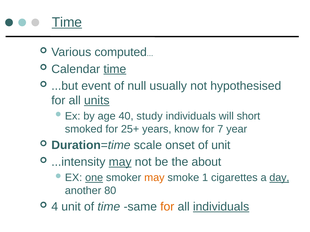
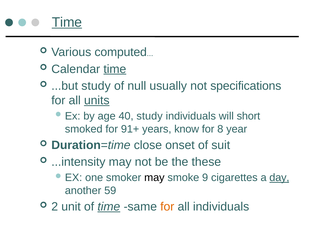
...but event: event -> study (96, 86)
hypothesised: hypothesised -> specifications (246, 86)
25+: 25+ -> 91+ (130, 129)
7: 7 -> 8 (220, 129)
scale: scale -> close (148, 145)
of unit: unit -> suit (221, 145)
may underline: present -> none (120, 162)
about: about -> these (206, 162)
one underline: present -> none (94, 178)
may colour: orange -> black (154, 178)
1: 1 -> 9 (205, 178)
80: 80 -> 59 (110, 191)
4: 4 -> 2 (55, 207)
time underline: none -> present (109, 207)
individuals underline: present -> none (221, 207)
